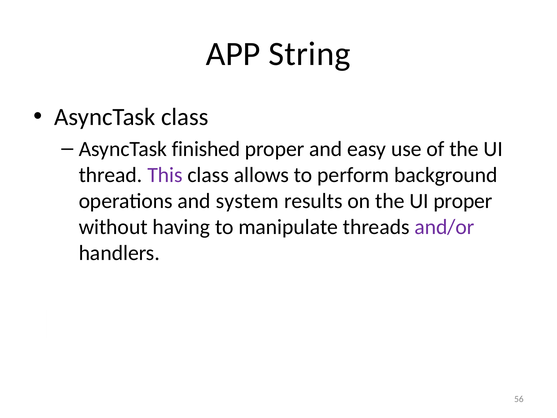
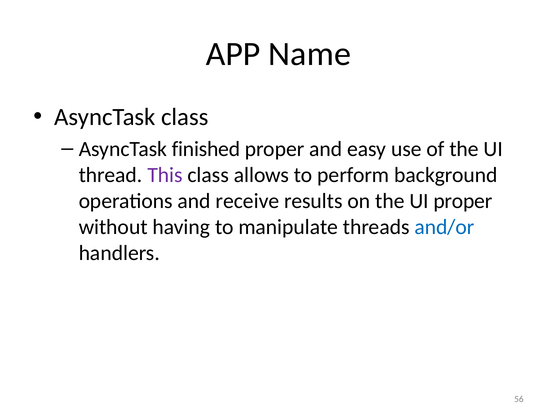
String: String -> Name (310, 54)
system: system -> receive (247, 201)
and/or colour: purple -> blue (444, 227)
